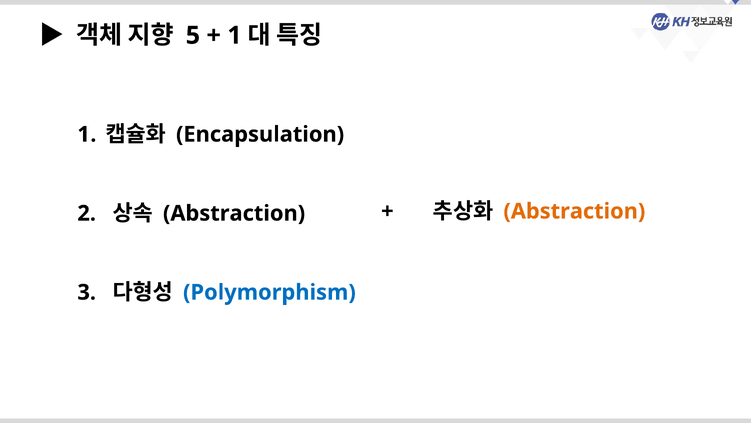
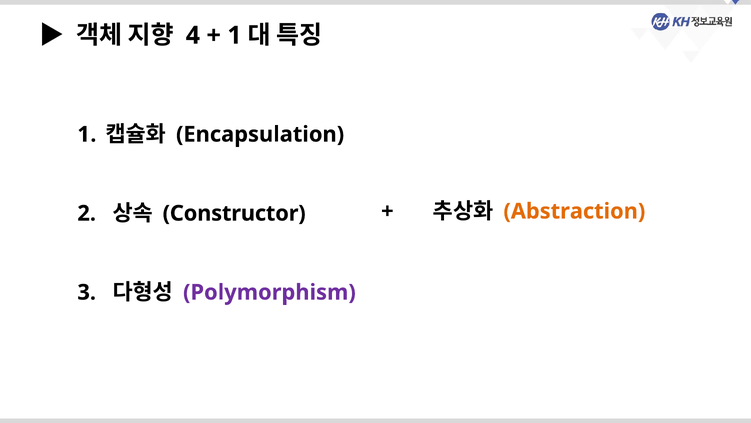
5: 5 -> 4 (193, 35)
Abstraction: Abstraction -> Constructor (234, 213)
Polymorphism colour: blue -> purple (269, 292)
